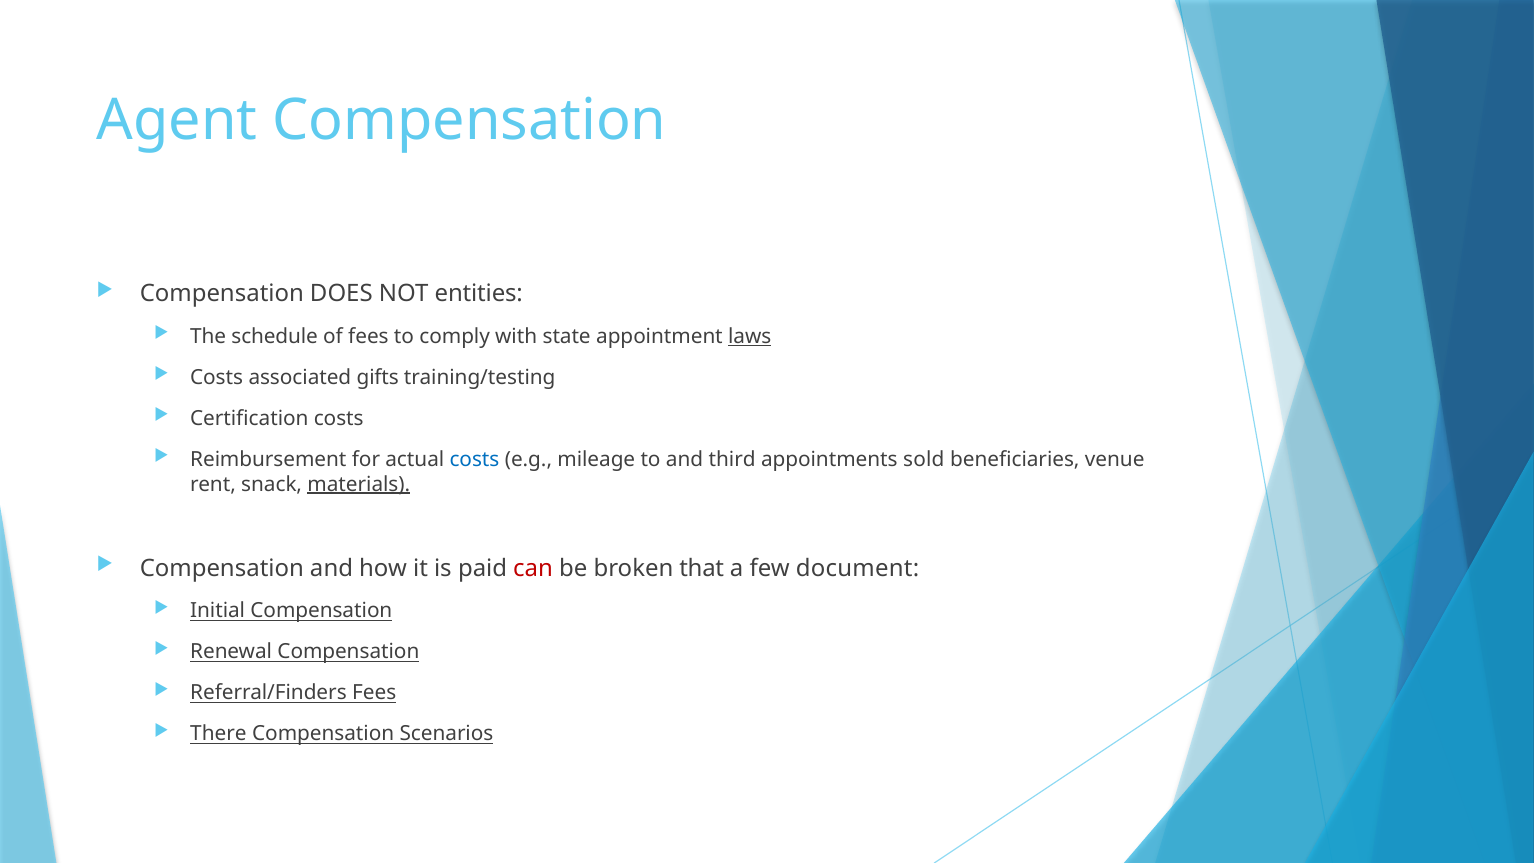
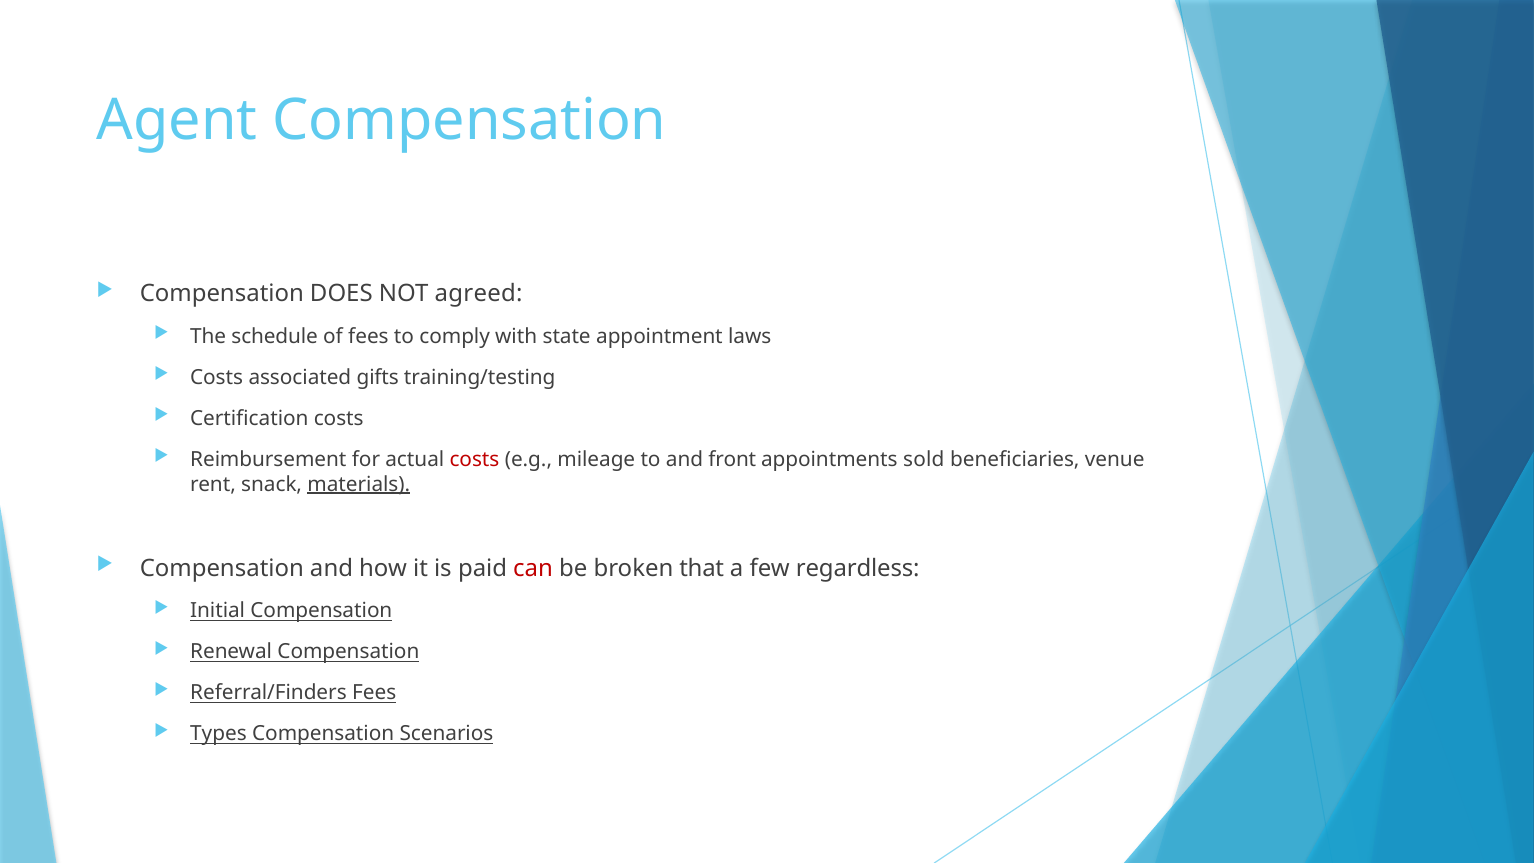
entities: entities -> agreed (479, 294)
laws underline: present -> none (750, 336)
costs colour: blue -> red (474, 459)
third: third -> front (732, 459)
document: document -> regardless (858, 568)
There: There -> Types (218, 734)
